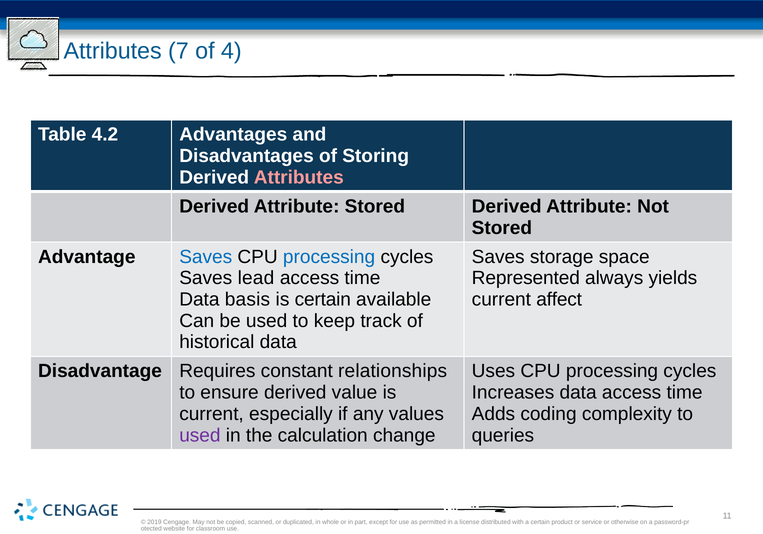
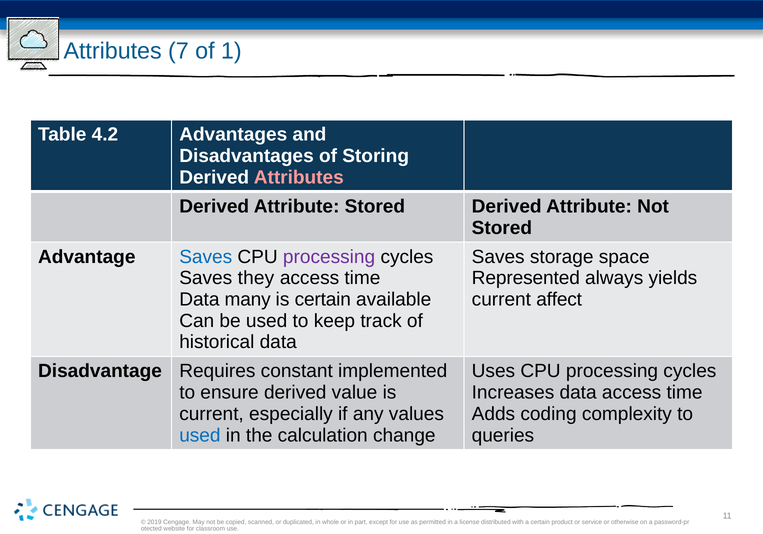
4: 4 -> 1 (231, 51)
processing colour: blue -> purple (329, 257)
lead: lead -> they (256, 278)
basis: basis -> many (248, 300)
relationships: relationships -> implemented (393, 371)
used colour: purple -> blue (200, 435)
